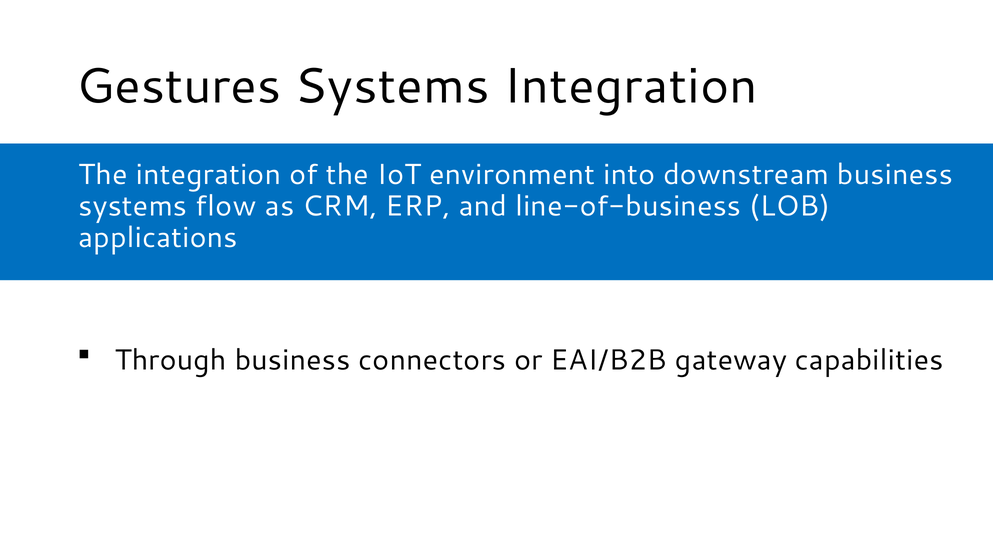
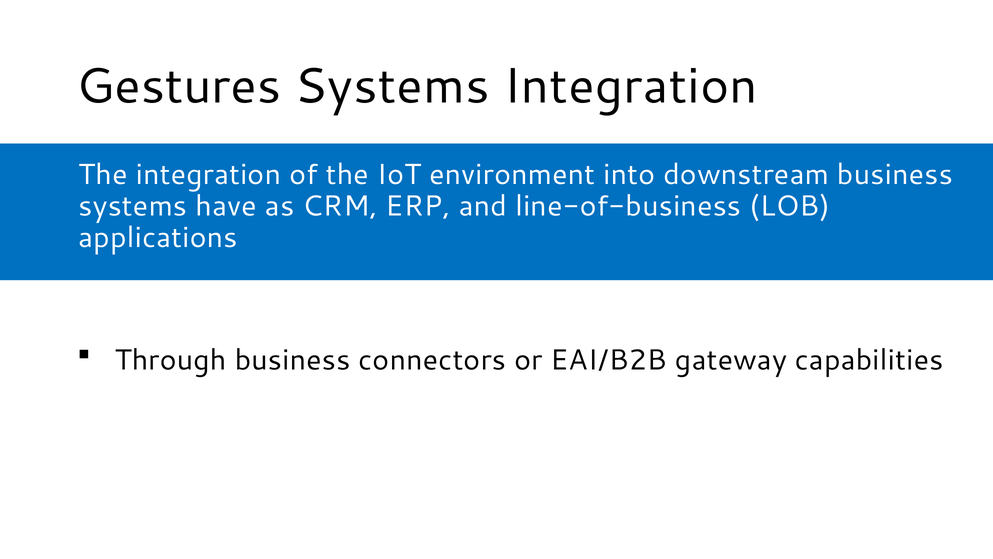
flow: flow -> have (226, 206)
